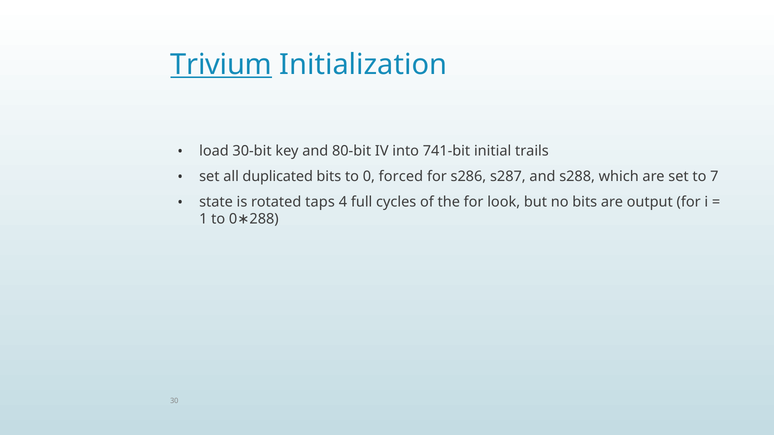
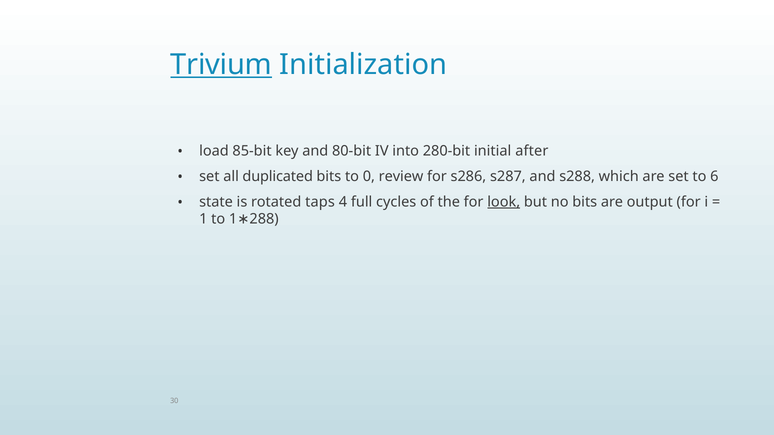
30-bit: 30-bit -> 85-bit (252, 151)
741-bit: 741-bit -> 280-bit (447, 151)
trails: trails -> after (532, 151)
forced: forced -> review (401, 176)
7: 7 -> 6 (714, 176)
look underline: none -> present (504, 202)
1 to 0: 0 -> 1 (233, 219)
